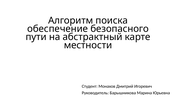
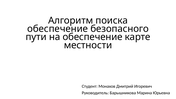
на абстрактный: абстрактный -> обеспечение (93, 37)
